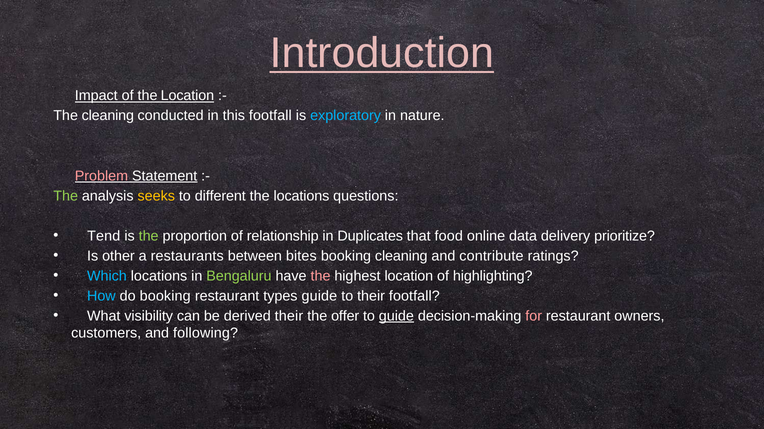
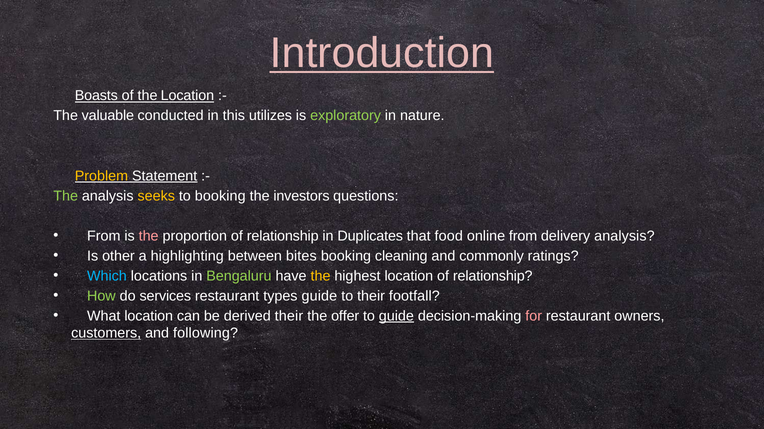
Impact: Impact -> Boasts (96, 96)
The cleaning: cleaning -> valuable (108, 116)
this footfall: footfall -> utilizes (270, 116)
exploratory colour: light blue -> light green (346, 116)
Problem colour: pink -> yellow (101, 176)
to different: different -> booking (220, 196)
the locations: locations -> investors (301, 196)
Tend: Tend -> From (104, 236)
the colour: light green -> pink (149, 236)
online data: data -> from (523, 236)
delivery prioritize: prioritize -> analysis (624, 236)
restaurants: restaurants -> highlighting (187, 256)
contribute: contribute -> commonly (492, 256)
the colour: pink -> yellow (321, 276)
highlighting: highlighting -> relationship (493, 276)
How colour: light blue -> light green (101, 296)
do booking: booking -> services (165, 296)
What visibility: visibility -> location (149, 317)
customers underline: none -> present (106, 334)
